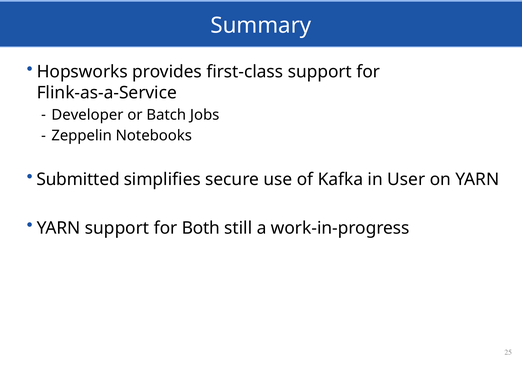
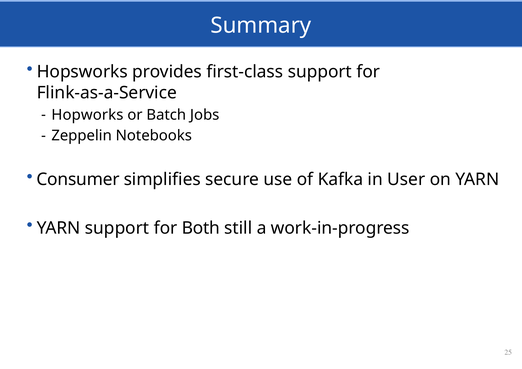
Developer: Developer -> Hopworks (87, 115)
Submitted: Submitted -> Consumer (78, 179)
